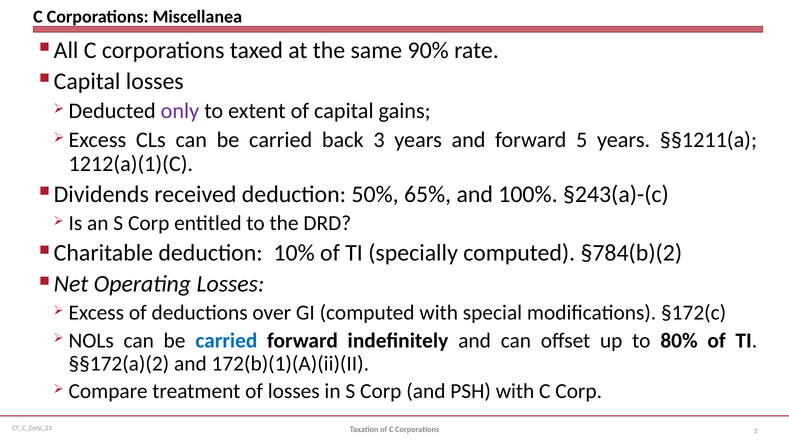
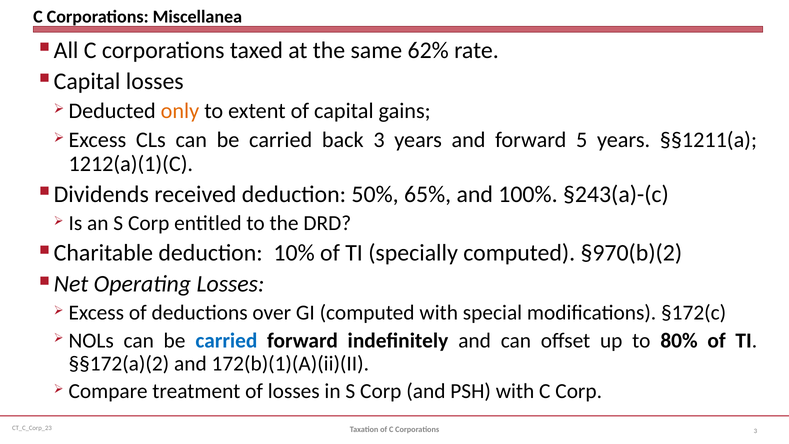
90%: 90% -> 62% (428, 50)
only colour: purple -> orange (180, 111)
§784(b)(2: §784(b)(2 -> §970(b)(2 (631, 253)
